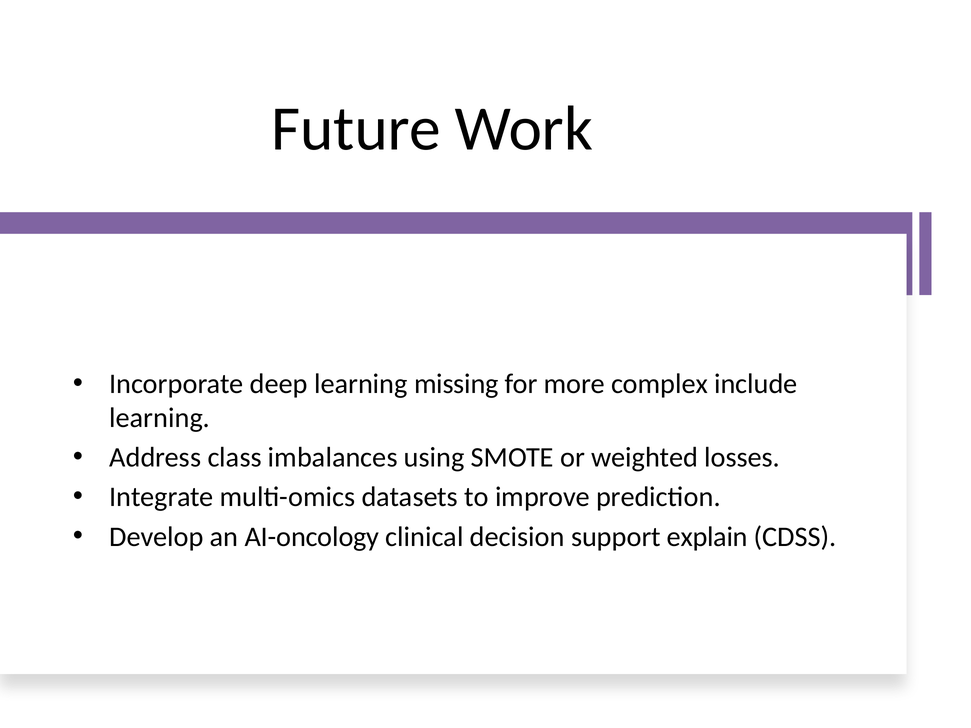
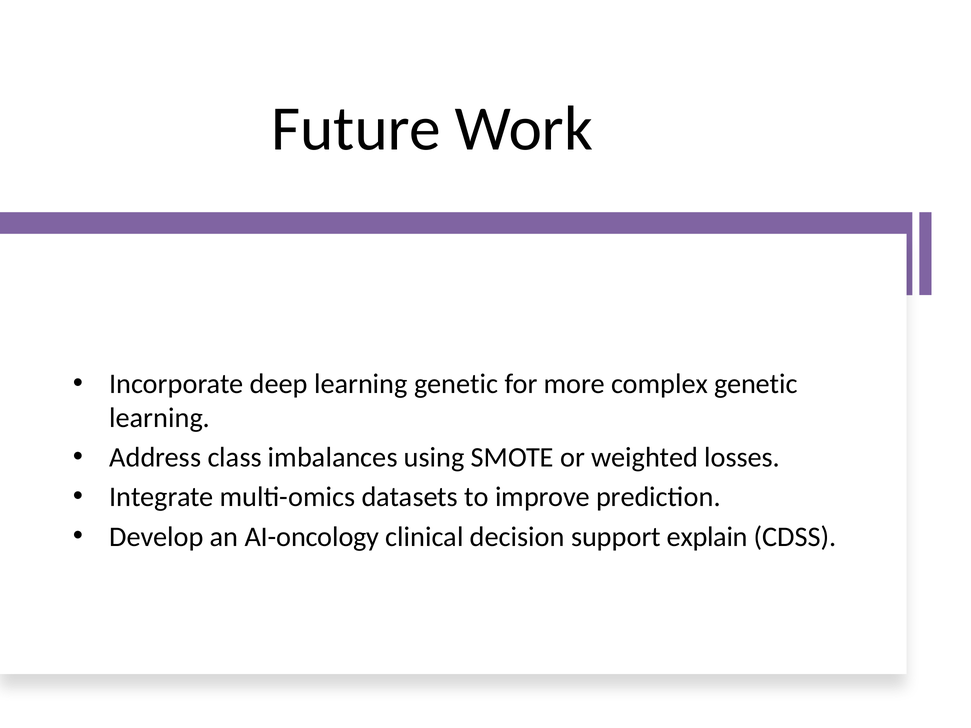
learning missing: missing -> genetic (456, 384)
complex include: include -> genetic (756, 384)
